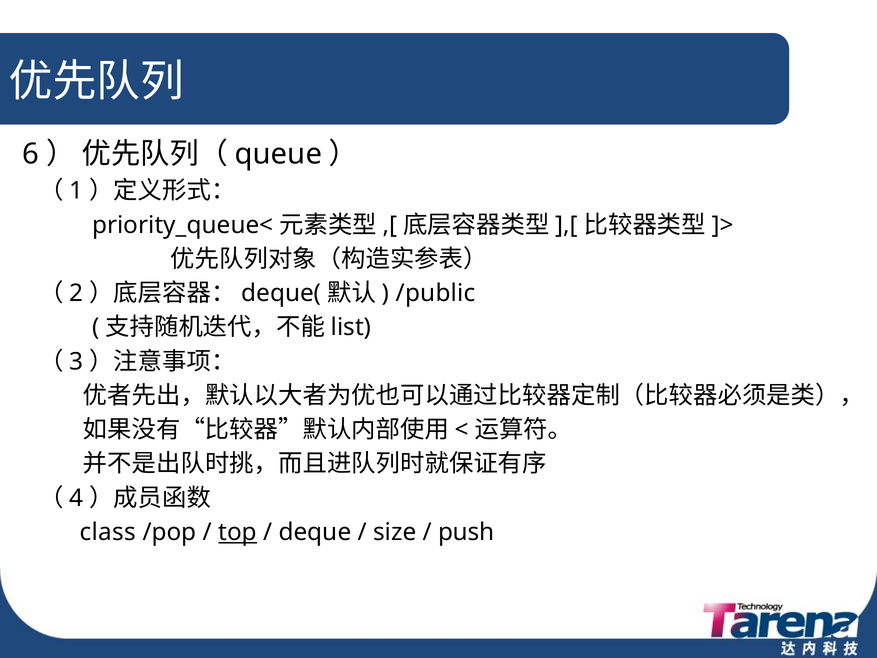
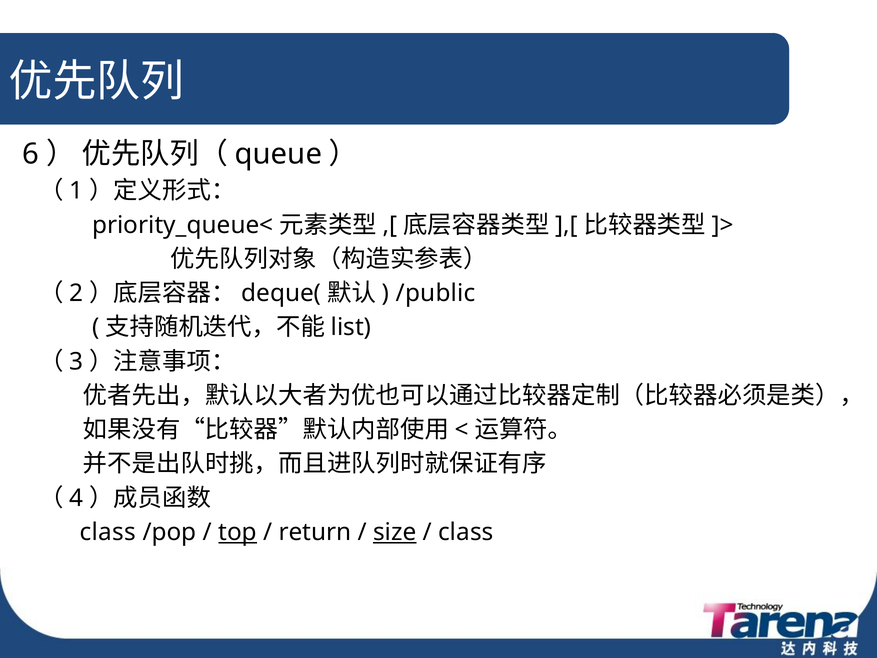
deque: deque -> return (315, 532)
size underline: none -> present (395, 532)
push: push -> class (466, 532)
